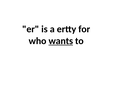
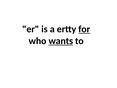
for underline: none -> present (84, 29)
